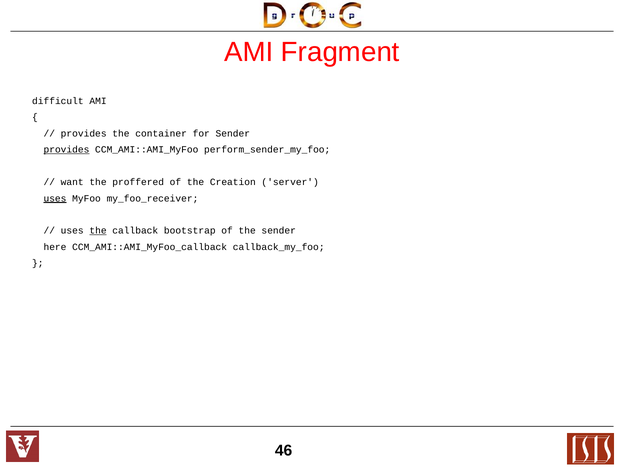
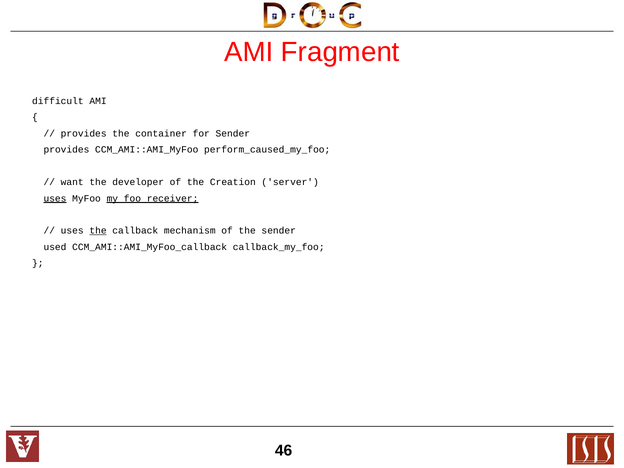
provides underline: present -> none (66, 150)
perform_sender_my_foo: perform_sender_my_foo -> perform_caused_my_foo (267, 150)
proffered: proffered -> developer (138, 182)
my_foo_receiver underline: none -> present (153, 198)
bootstrap: bootstrap -> mechanism (190, 231)
here: here -> used (55, 247)
